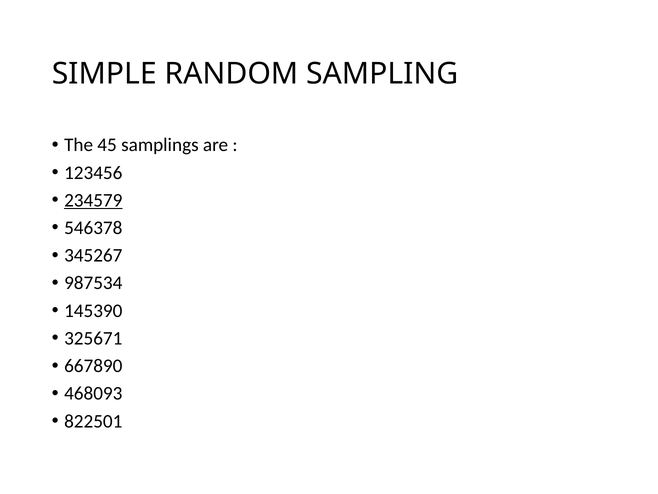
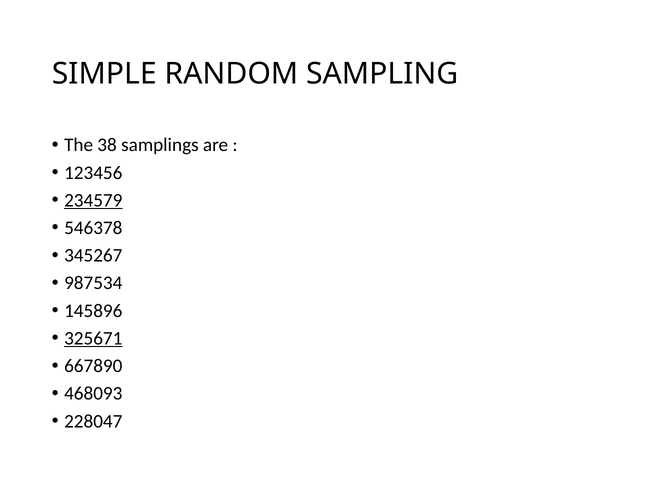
45: 45 -> 38 (107, 145)
145390: 145390 -> 145896 (93, 310)
325671 underline: none -> present (93, 338)
822501: 822501 -> 228047 (93, 421)
